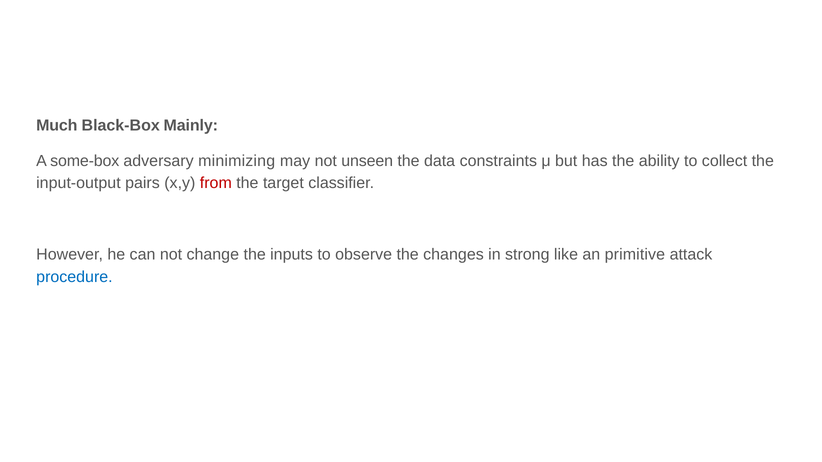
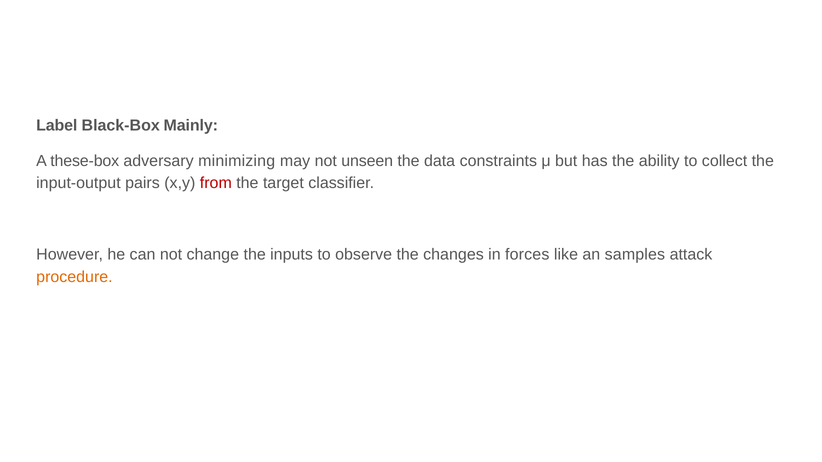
Much: Much -> Label (57, 125)
some-box: some-box -> these-box (85, 161)
strong: strong -> forces (527, 255)
primitive: primitive -> samples (635, 255)
procedure colour: blue -> orange (74, 277)
